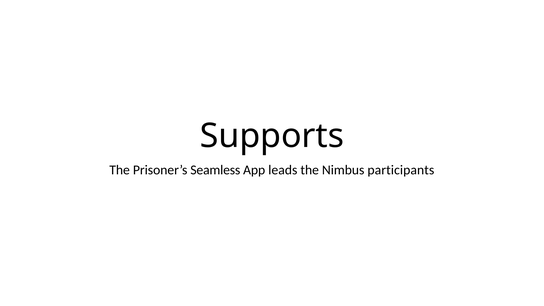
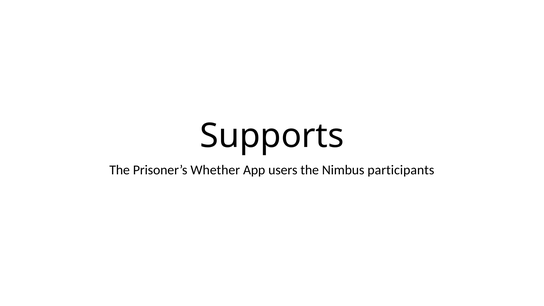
Seamless: Seamless -> Whether (215, 170)
leads: leads -> users (283, 170)
